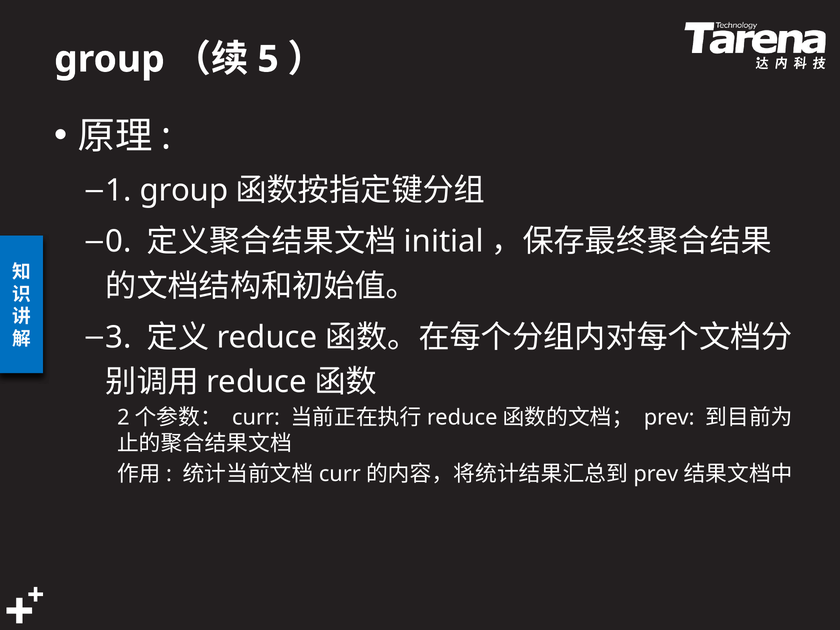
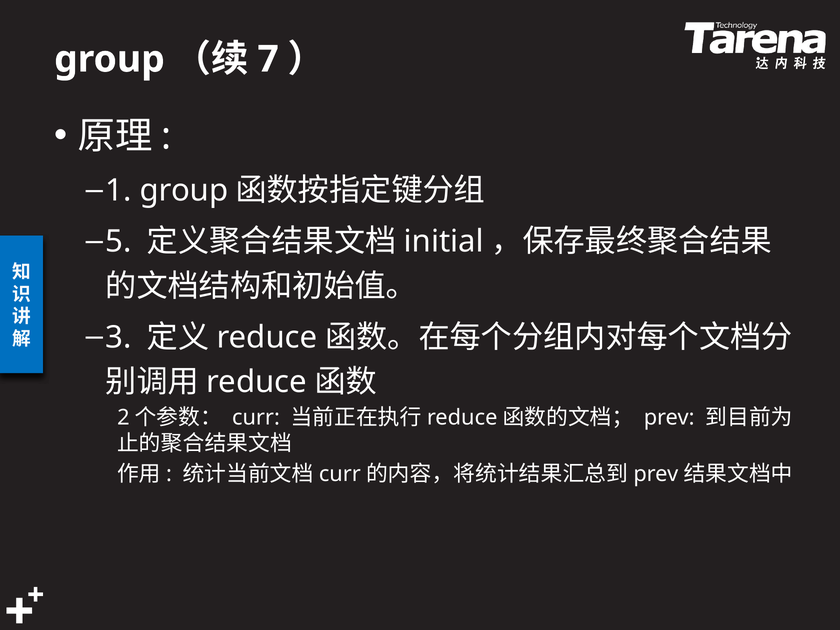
5: 5 -> 7 (268, 59)
0: 0 -> 5 (118, 242)
